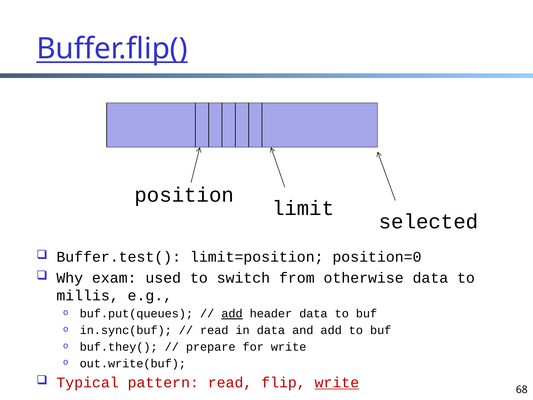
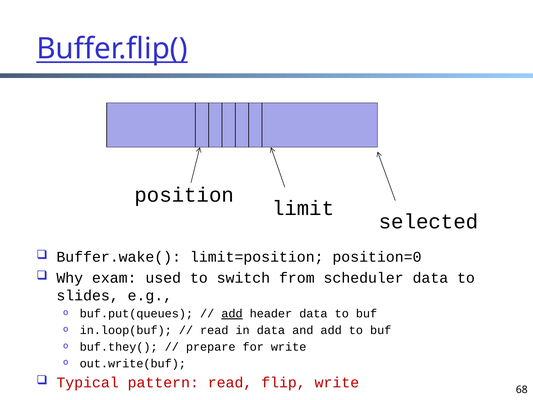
Buffer.test(: Buffer.test( -> Buffer.wake( (119, 257)
otherwise: otherwise -> scheduler (364, 278)
millis: millis -> slides (88, 295)
in.sync(buf: in.sync(buf -> in.loop(buf (126, 330)
write underline: present -> none (337, 382)
